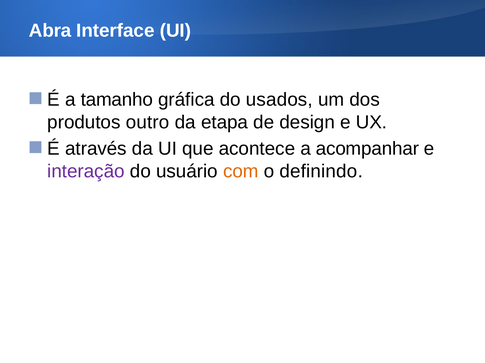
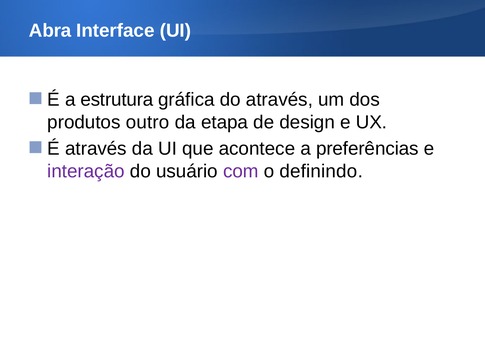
tamanho: tamanho -> estrutura (117, 100)
do usados: usados -> através (279, 100)
acompanhar: acompanhar -> preferências (367, 149)
com colour: orange -> purple (241, 172)
